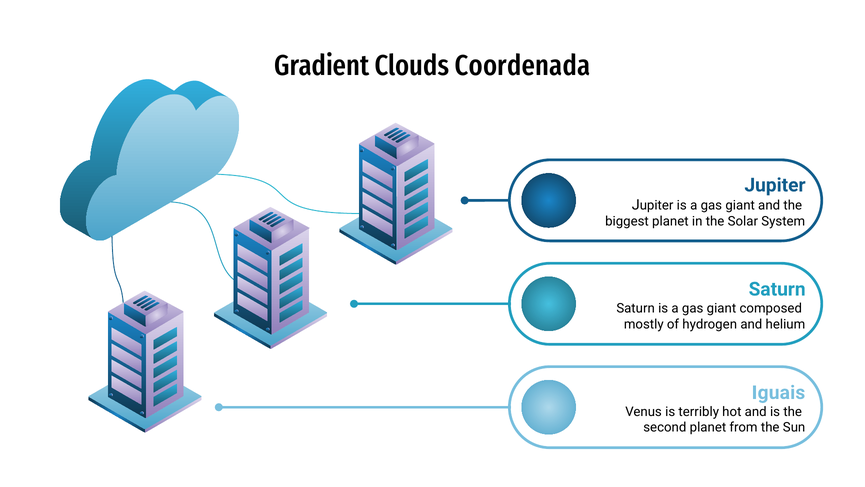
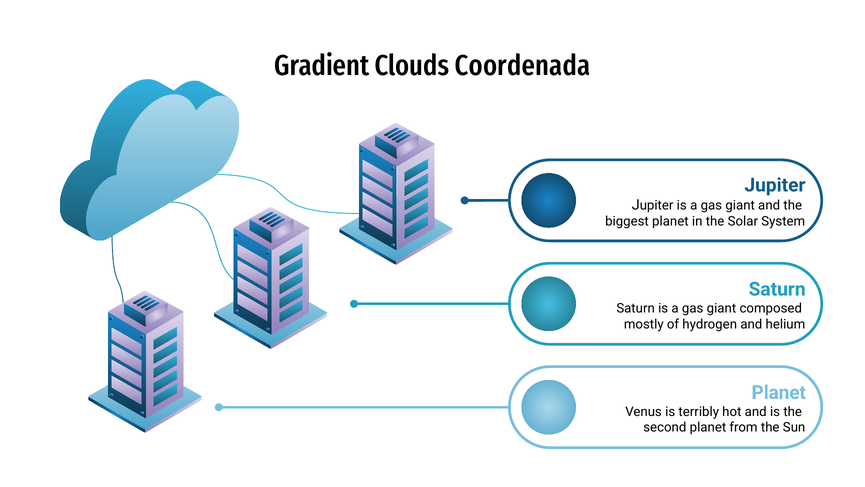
Iguais: Iguais -> Planet (779, 392)
